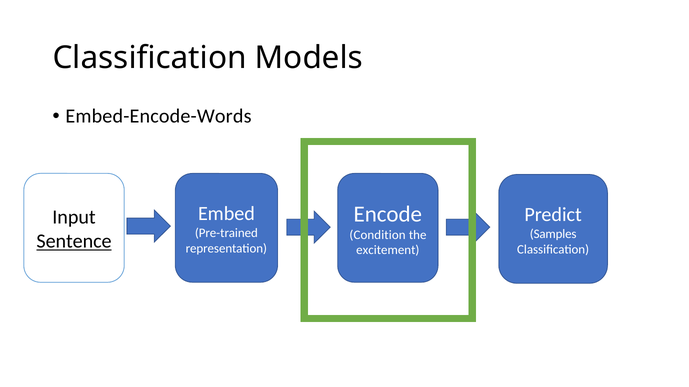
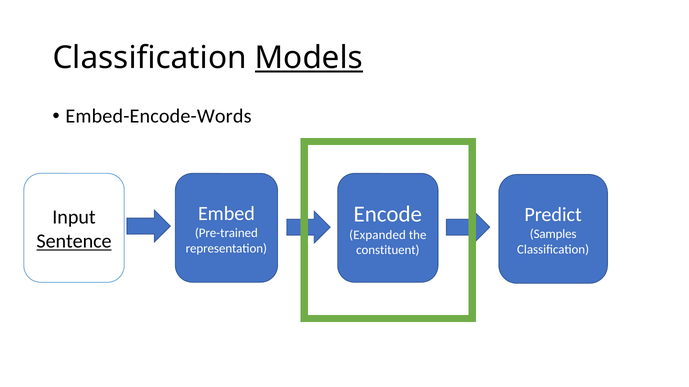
Models underline: none -> present (309, 58)
Condition: Condition -> Expanded (378, 235)
excitement: excitement -> constituent (388, 251)
